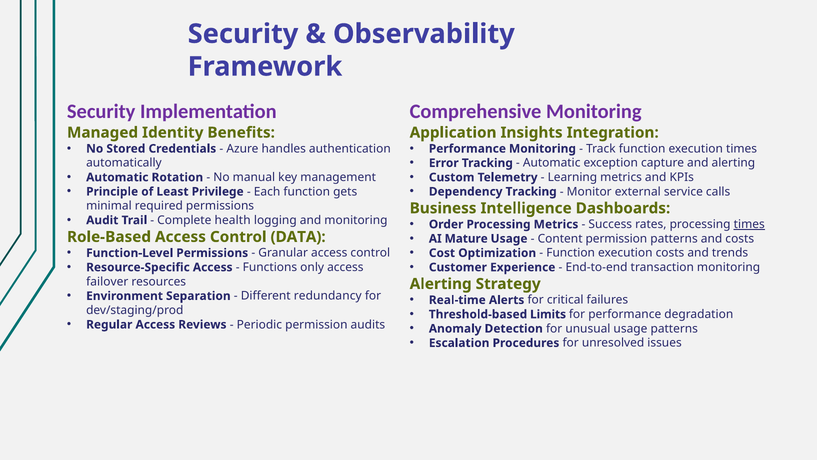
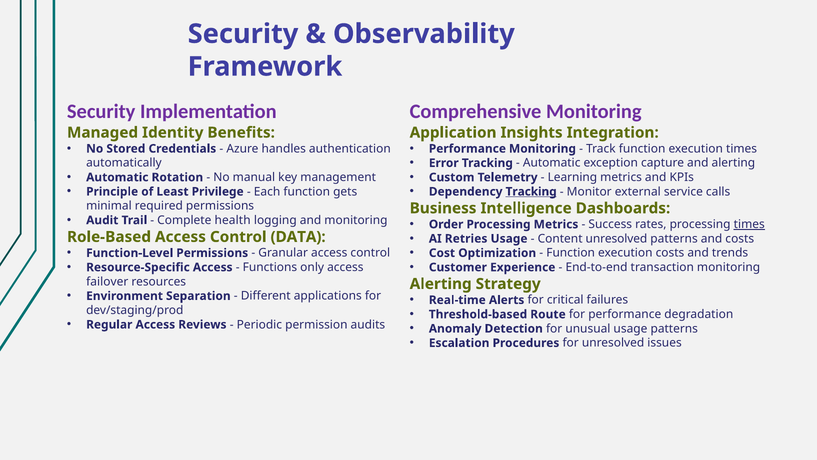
Tracking underline: none -> present (531, 192)
Mature: Mature -> Retries (466, 239)
Content permission: permission -> unresolved (616, 239)
redundancy: redundancy -> applications (328, 296)
Limits: Limits -> Route (548, 314)
